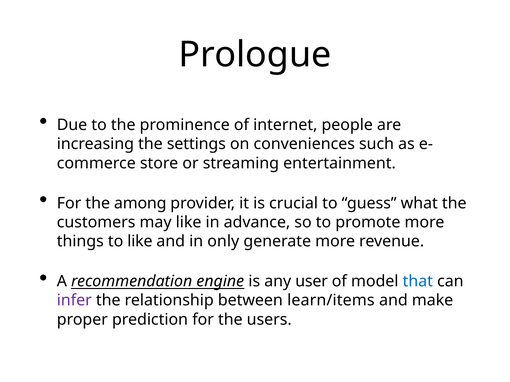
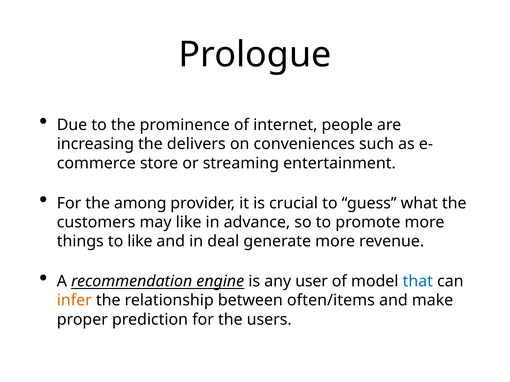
settings: settings -> delivers (196, 144)
only: only -> deal (223, 242)
infer colour: purple -> orange (74, 301)
learn/items: learn/items -> often/items (331, 301)
